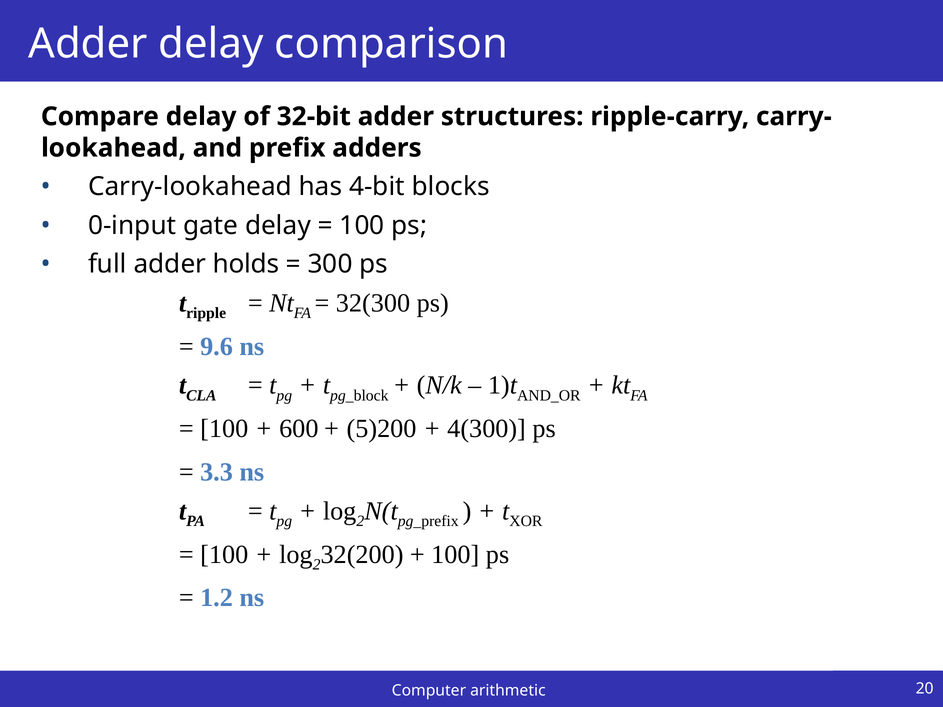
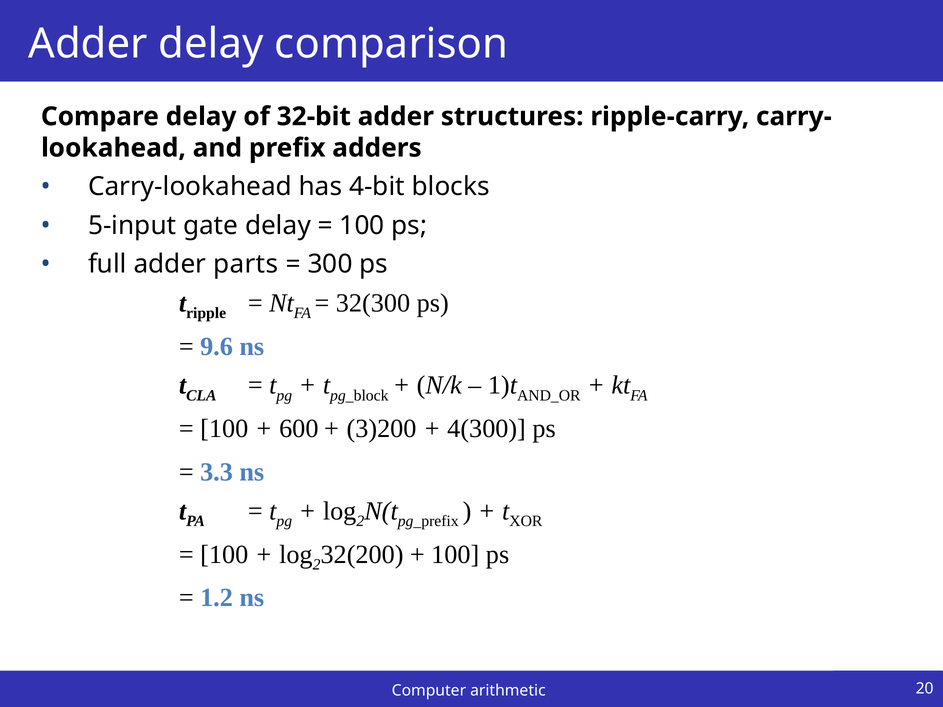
0-input: 0-input -> 5-input (132, 226)
holds: holds -> parts (246, 264)
5)200: 5)200 -> 3)200 (382, 429)
